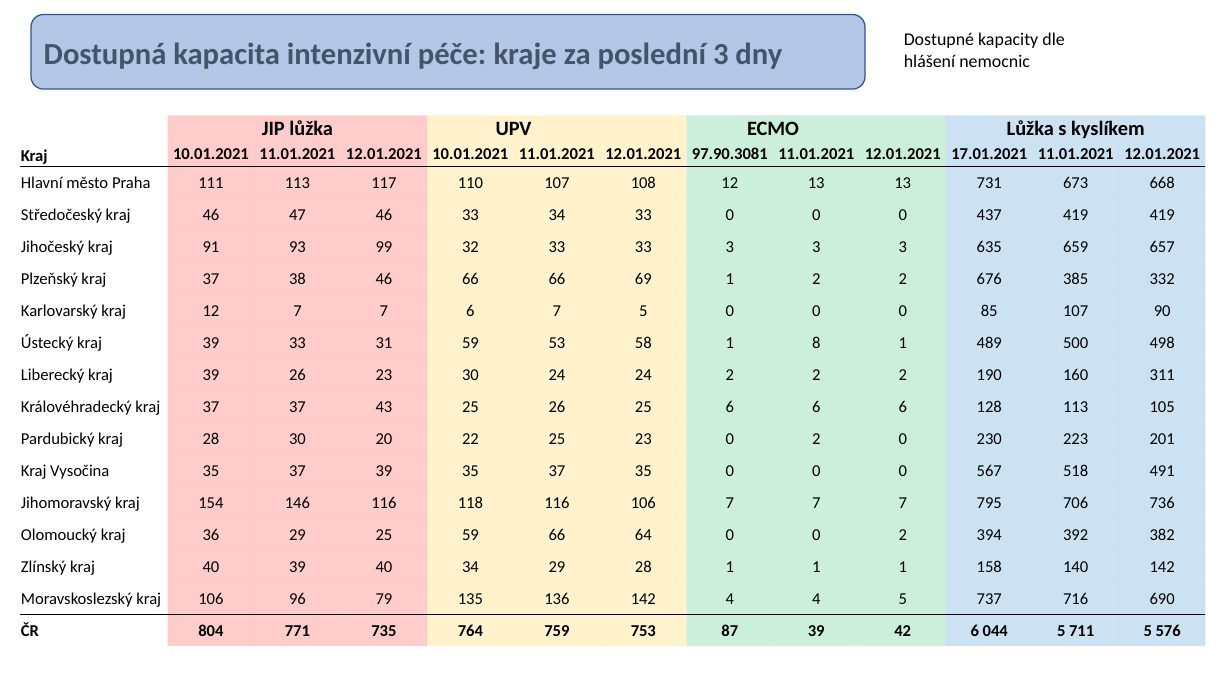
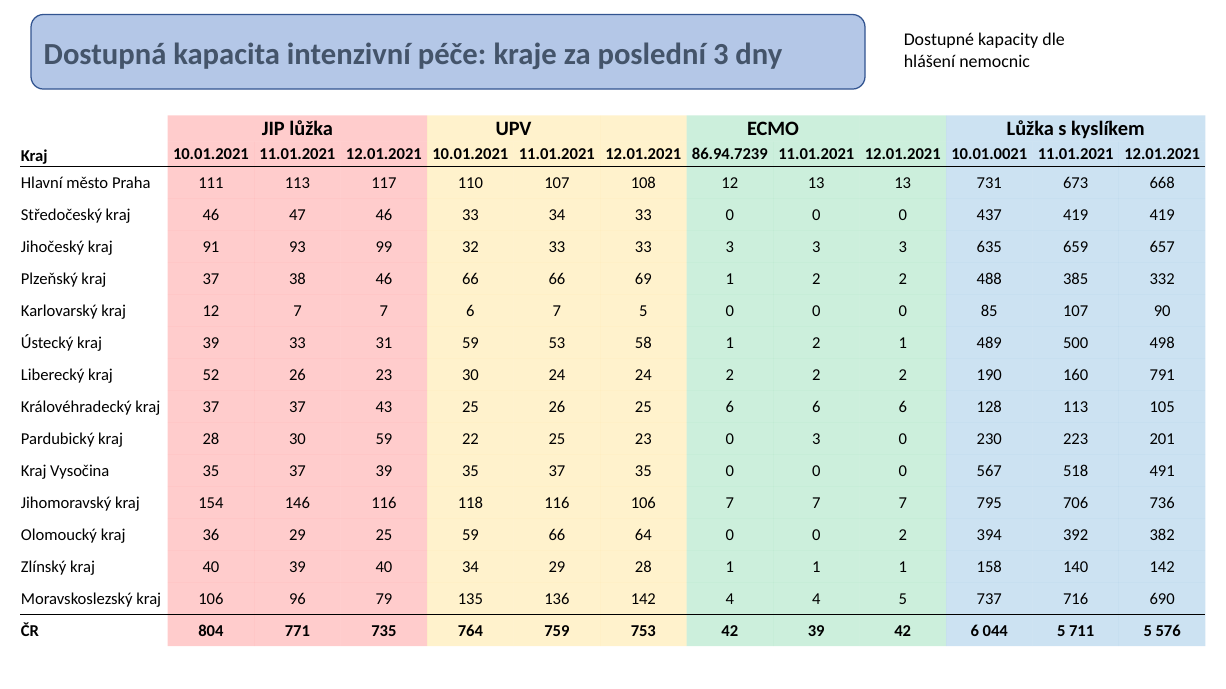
97.90.3081: 97.90.3081 -> 86.94.7239 (730, 155)
17.01.2021: 17.01.2021 -> 10.01.0021 (989, 155)
676: 676 -> 488 (989, 279)
58 1 8: 8 -> 2 (816, 343)
Liberecký kraj 39: 39 -> 52 (211, 375)
311: 311 -> 791 (1162, 375)
30 20: 20 -> 59 (384, 439)
23 0 2: 2 -> 3 (816, 439)
753 87: 87 -> 42 (730, 631)
